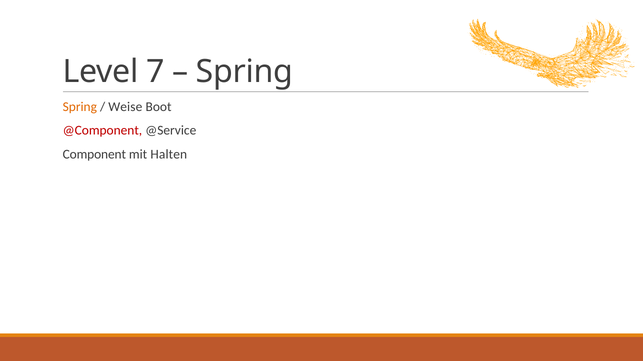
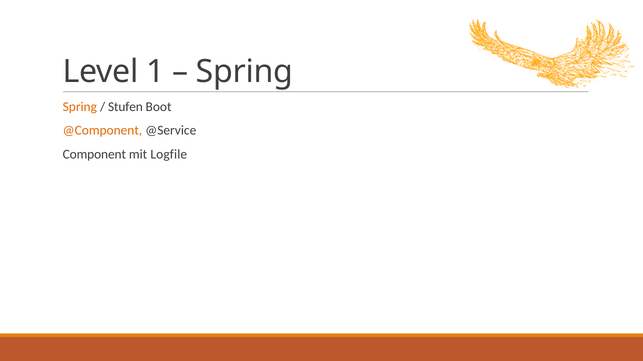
7: 7 -> 1 (155, 72)
Weise: Weise -> Stufen (125, 107)
@Component colour: red -> orange (102, 131)
Halten: Halten -> Logfile (169, 155)
